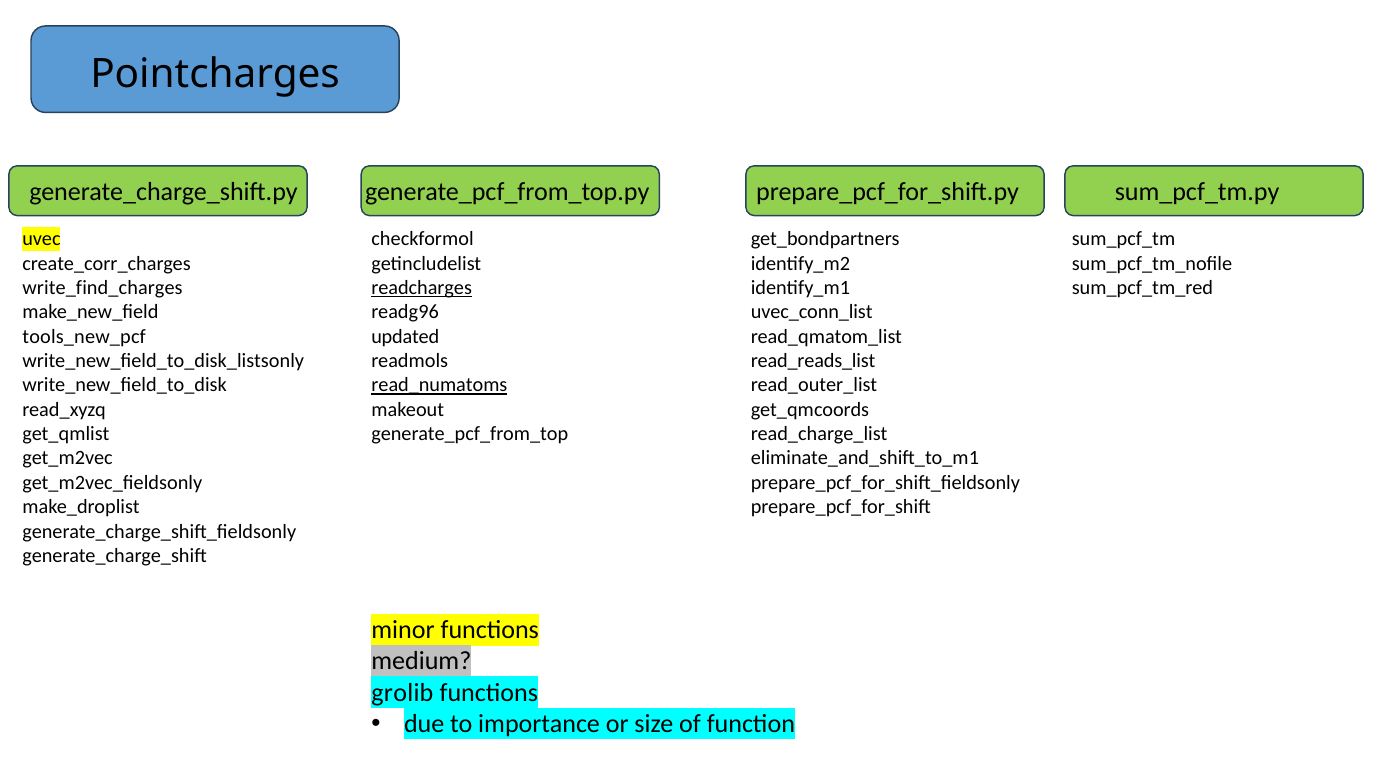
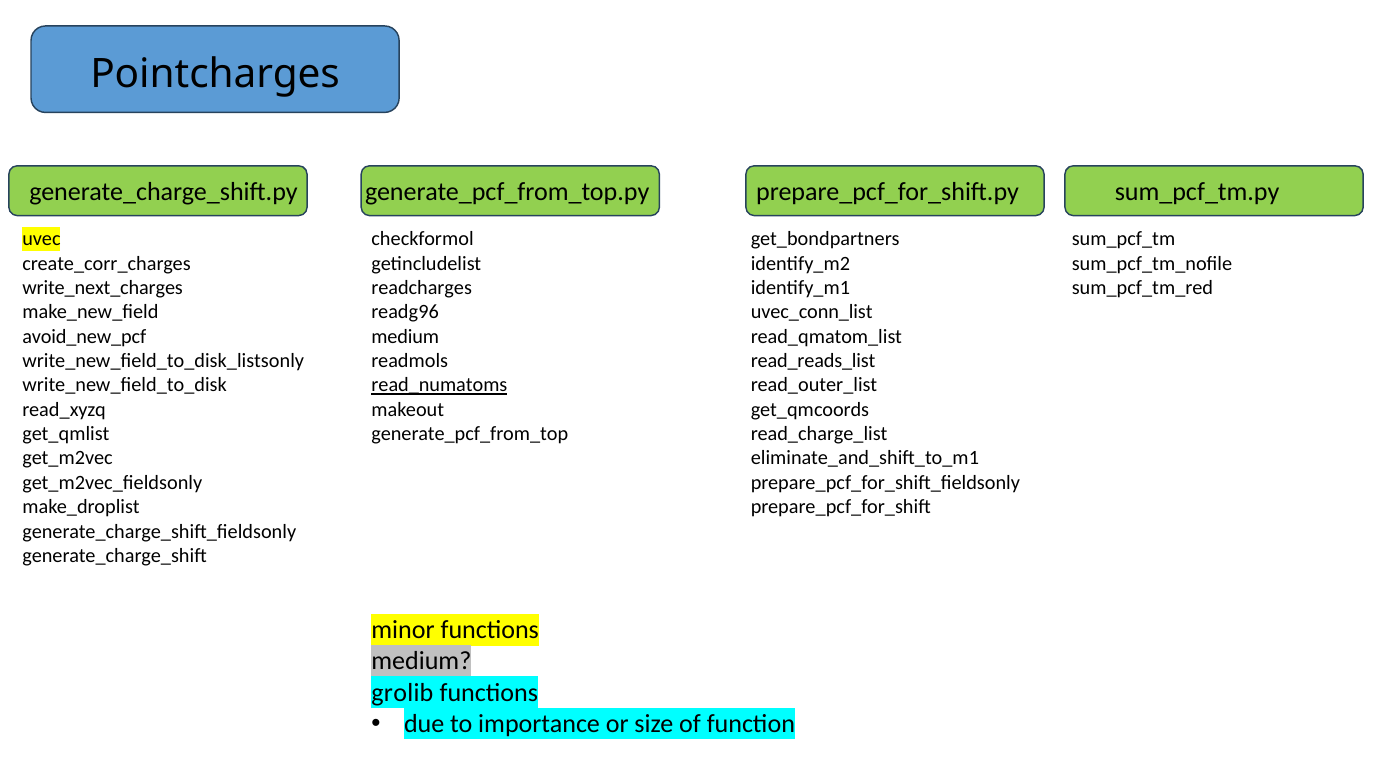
write_find_charges: write_find_charges -> write_next_charges (103, 288)
readcharges underline: present -> none (422, 288)
tools_new_pcf: tools_new_pcf -> avoid_new_pcf (84, 337)
updated: updated -> medium (405, 337)
